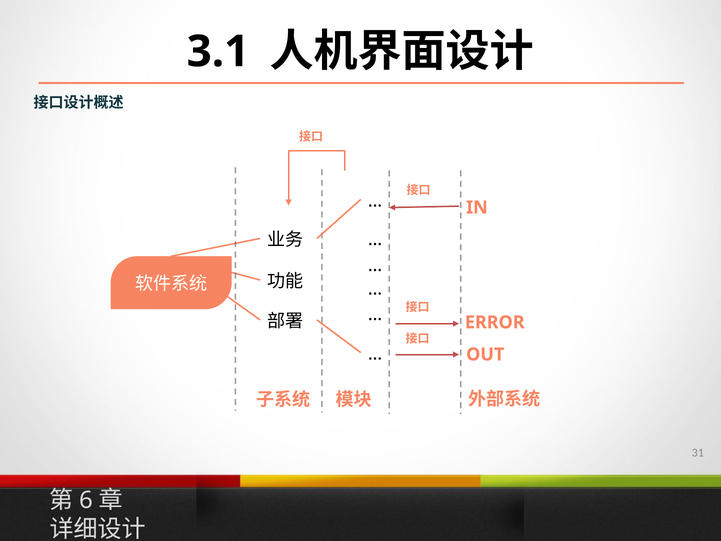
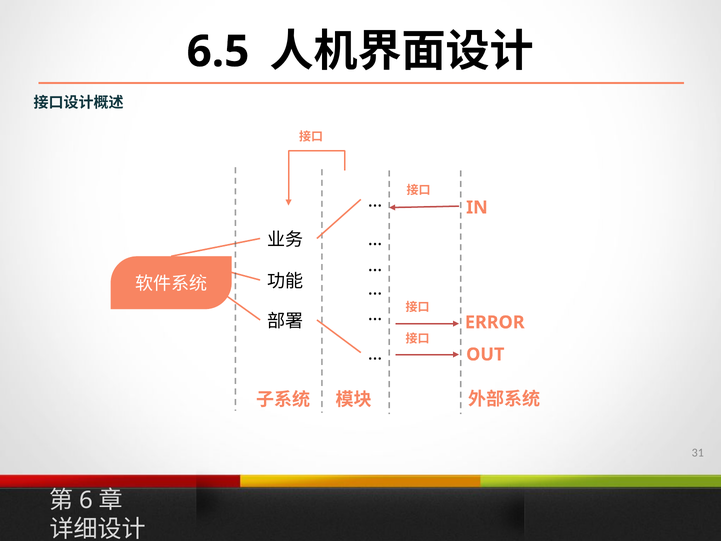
3.1: 3.1 -> 6.5 (218, 52)
